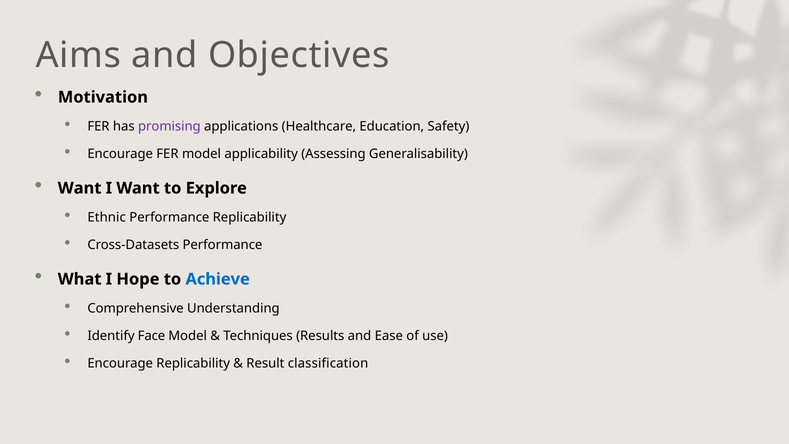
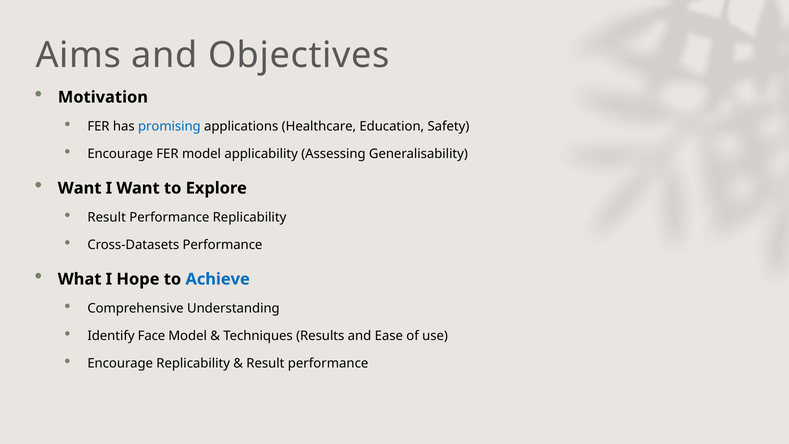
promising colour: purple -> blue (169, 126)
Ethnic: Ethnic -> Result (107, 217)
classification: classification -> performance (328, 363)
